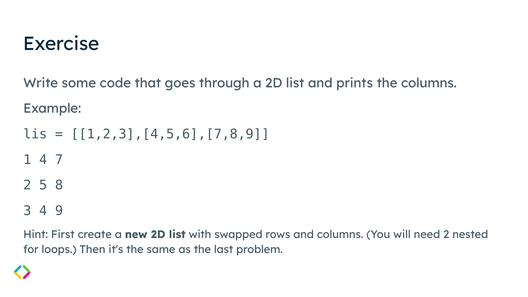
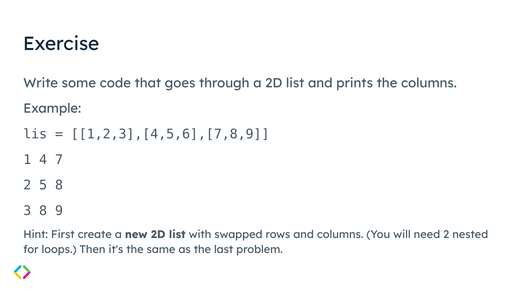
3 4: 4 -> 8 (43, 211)
